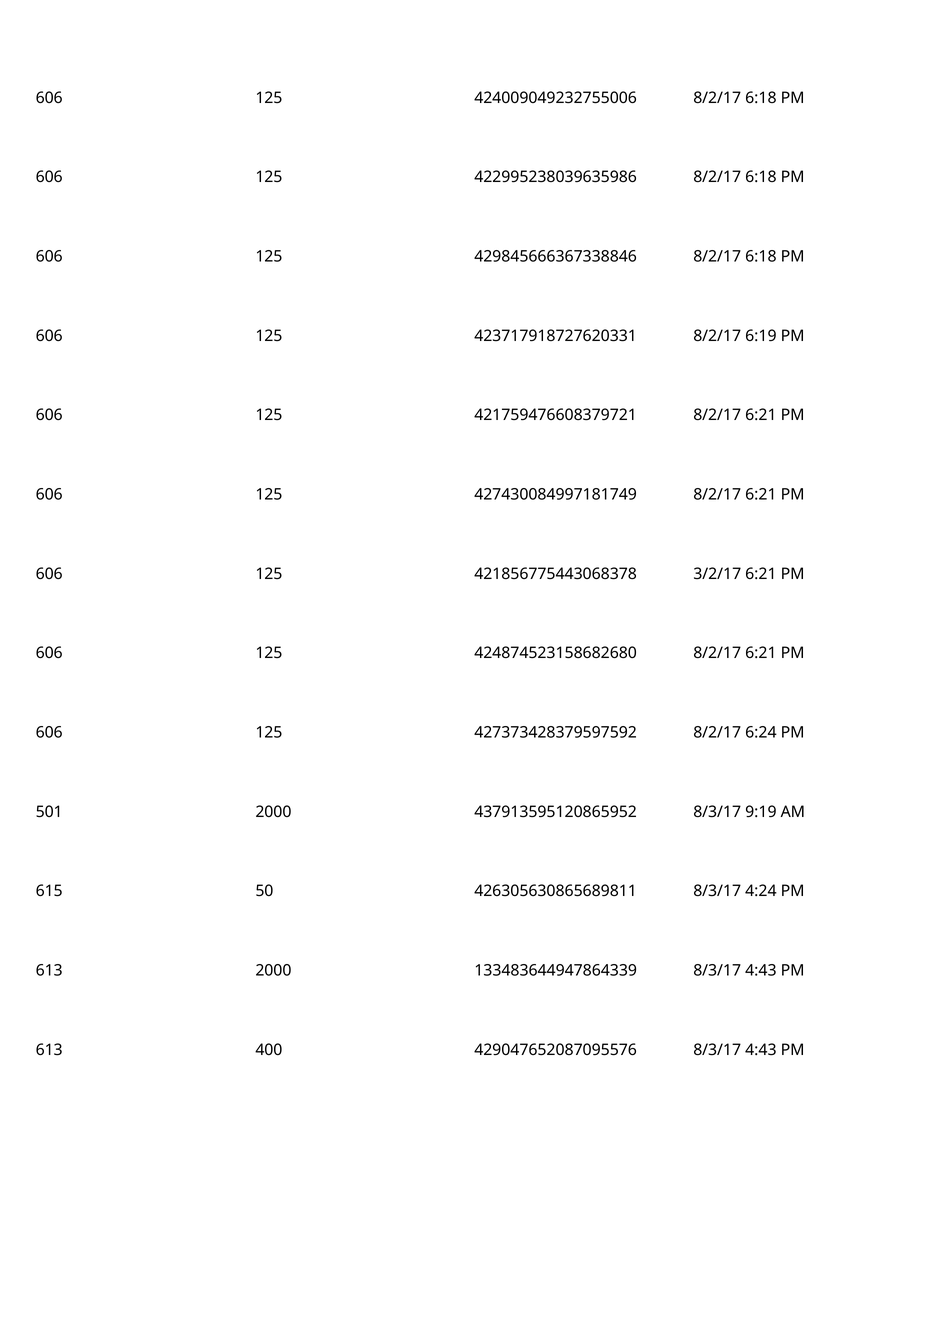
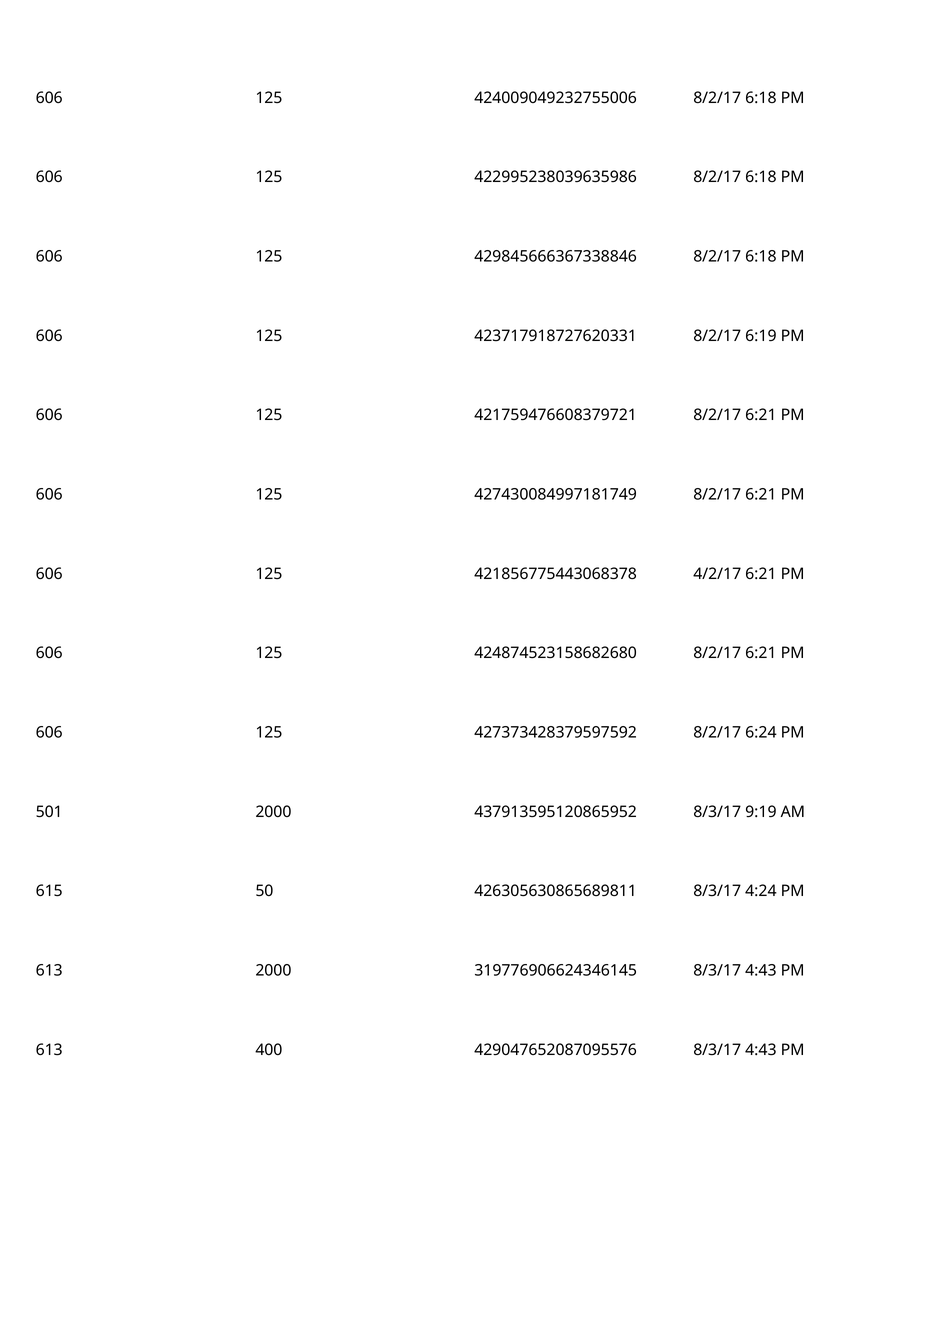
3/2/17: 3/2/17 -> 4/2/17 (717, 574)
133483644947864339: 133483644947864339 -> 319776906624346145 (556, 970)
